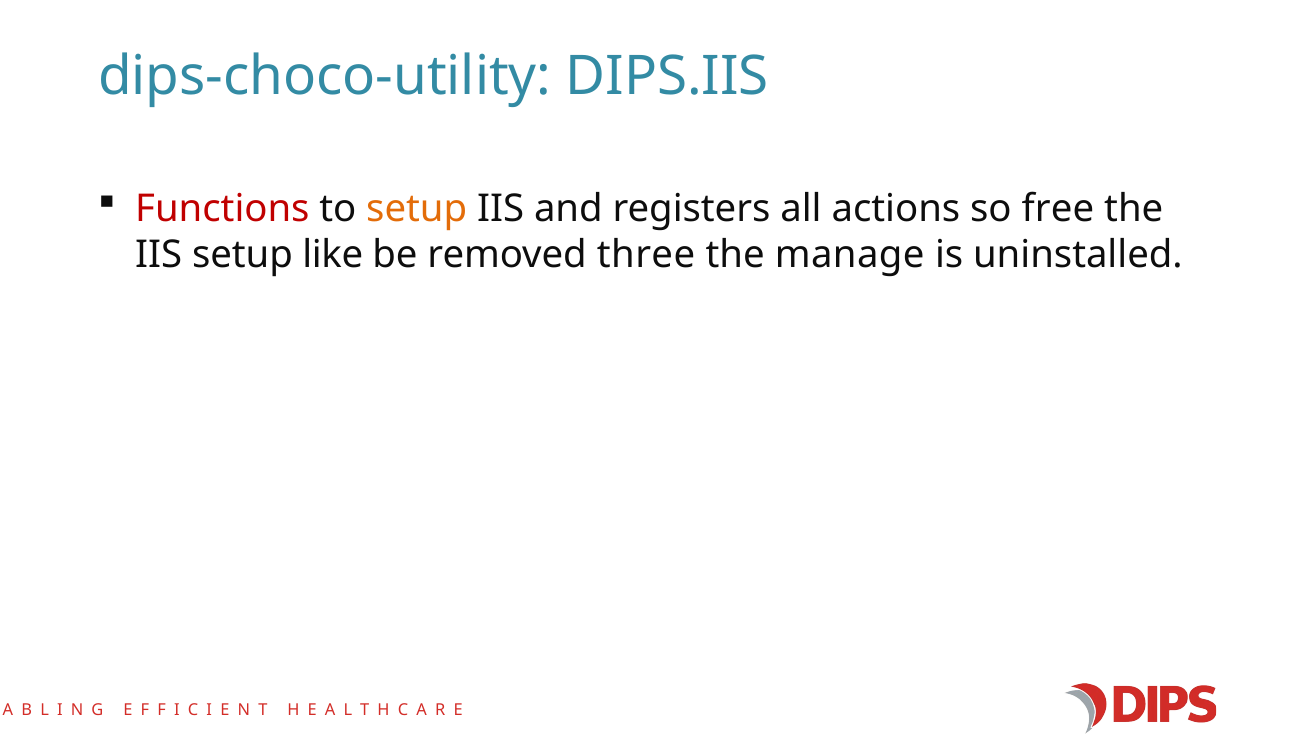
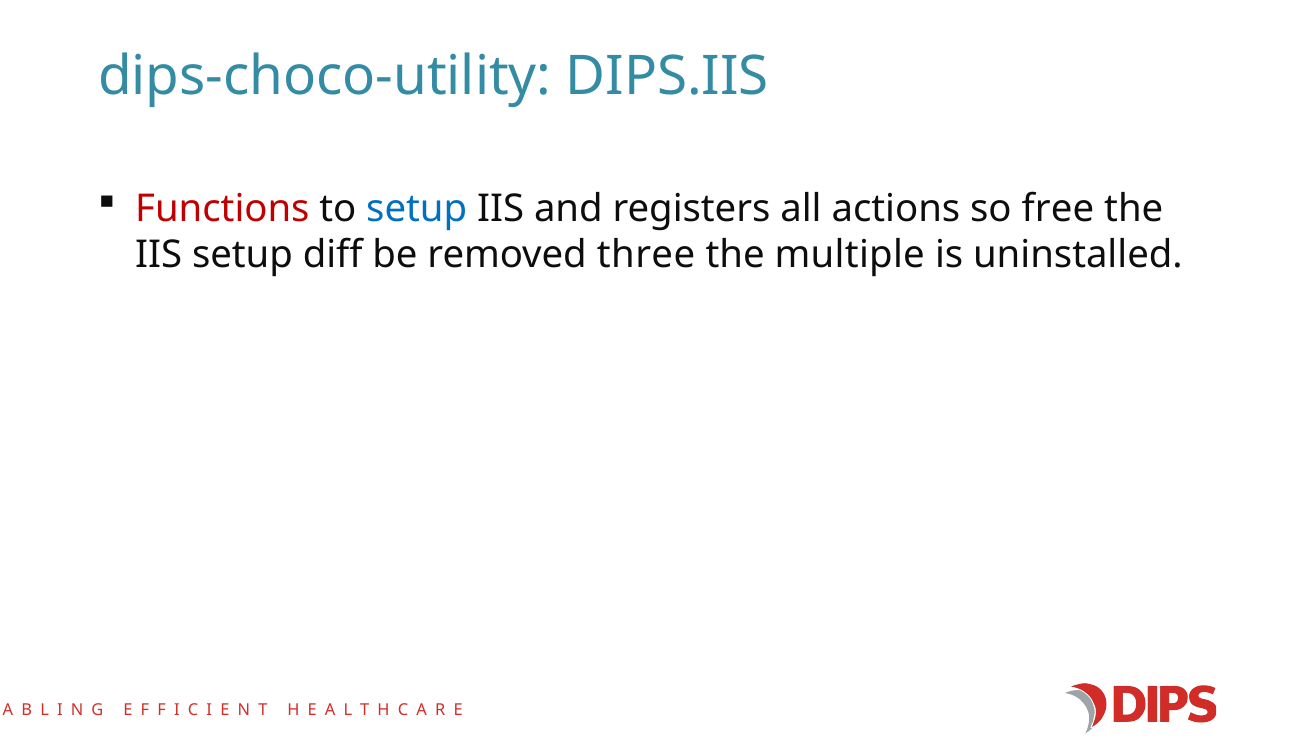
setup colour: orange -> blue (417, 209)
like: like -> diff (333, 255)
manage: manage -> multiple (850, 255)
